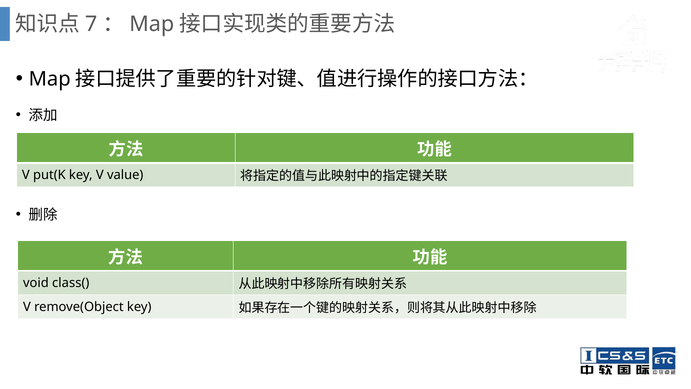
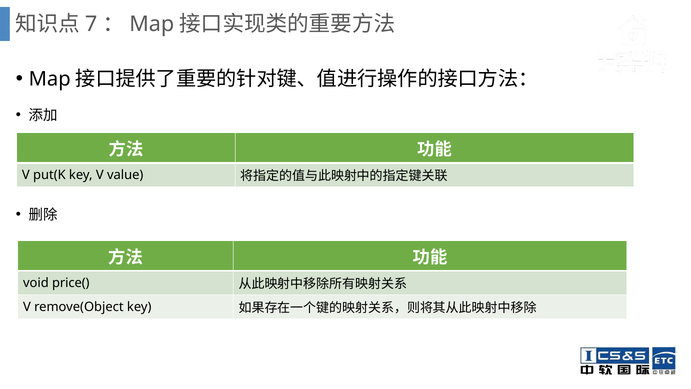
class(: class( -> price( (71, 283)
